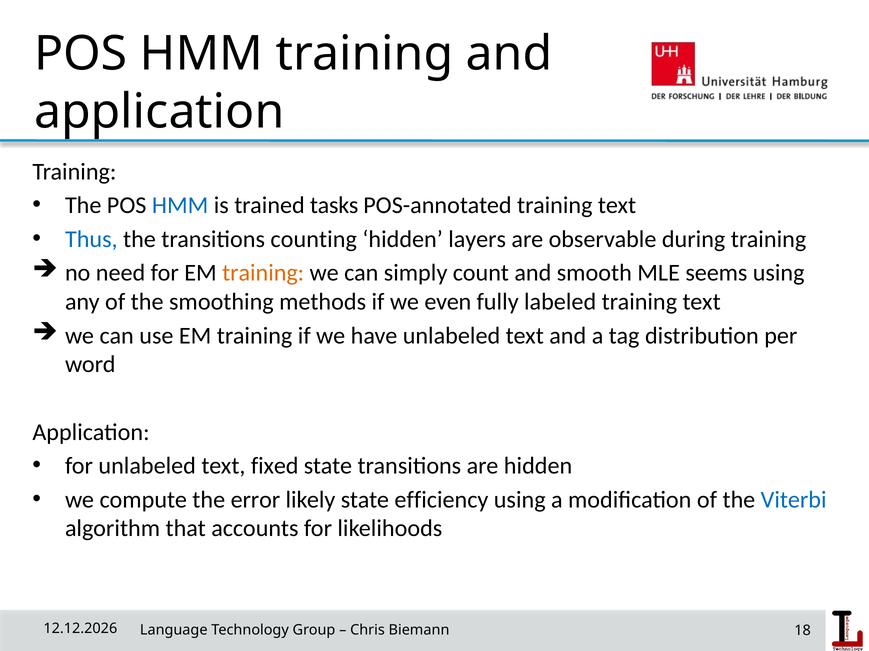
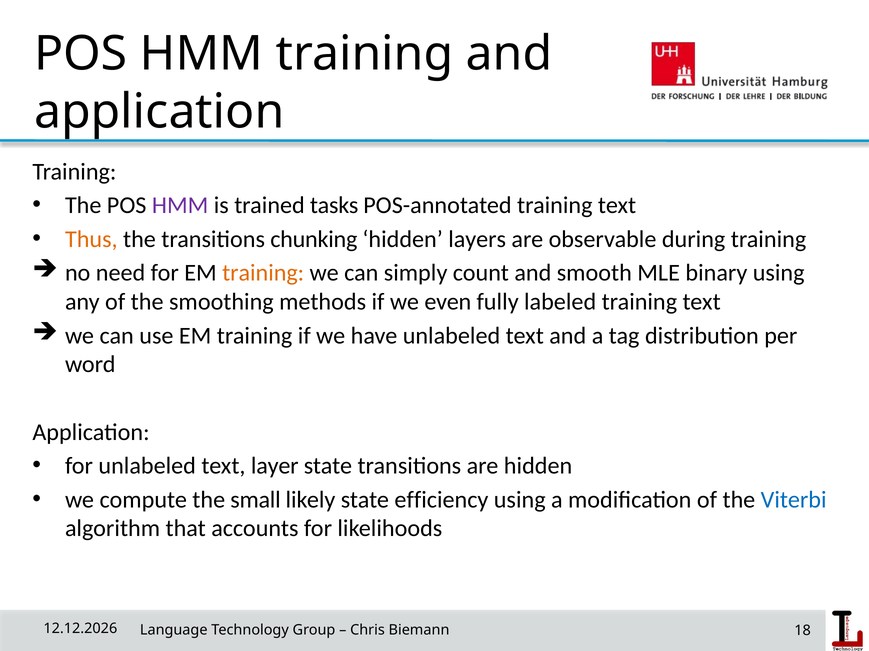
HMM colour: blue -> purple (180, 206)
Thus colour: blue -> orange (91, 239)
counting: counting -> chunking (314, 239)
seems: seems -> binary (716, 273)
fixed: fixed -> layer (275, 466)
error: error -> small (255, 500)
